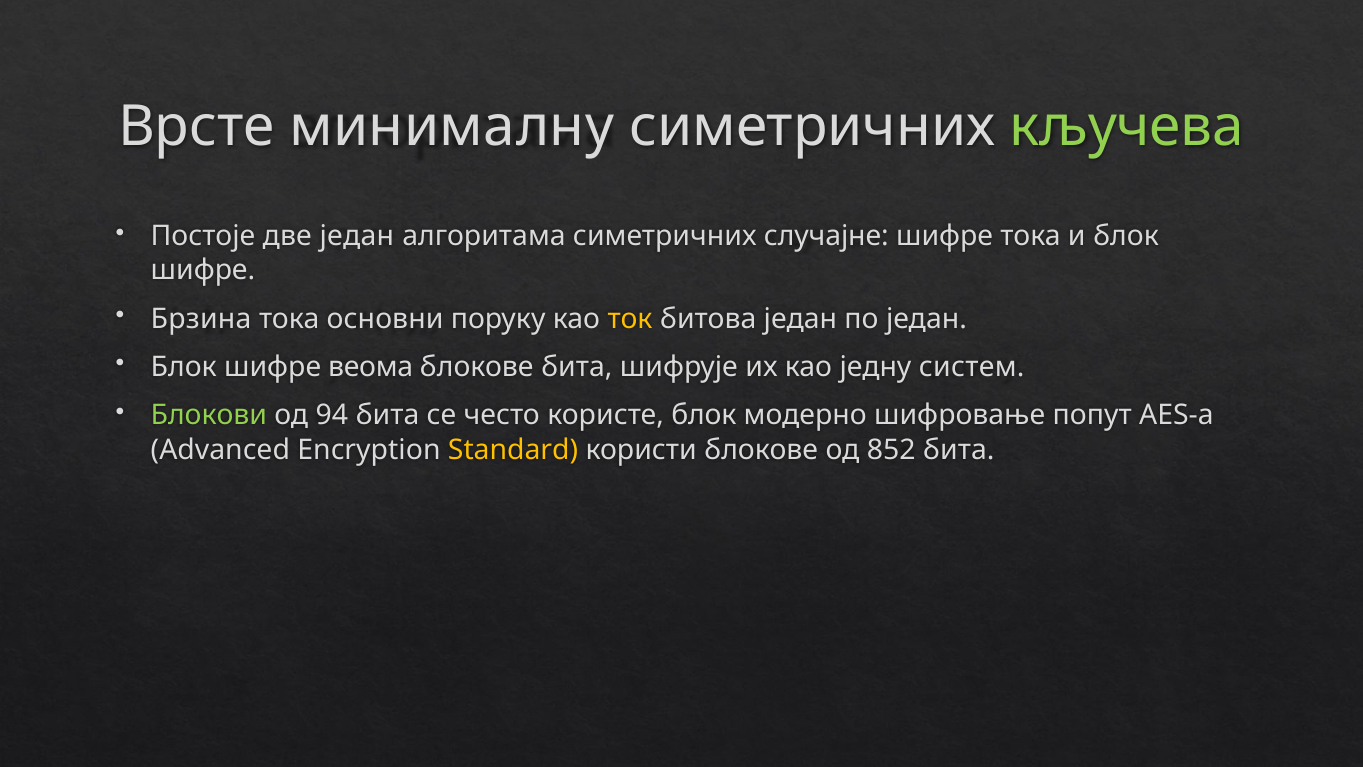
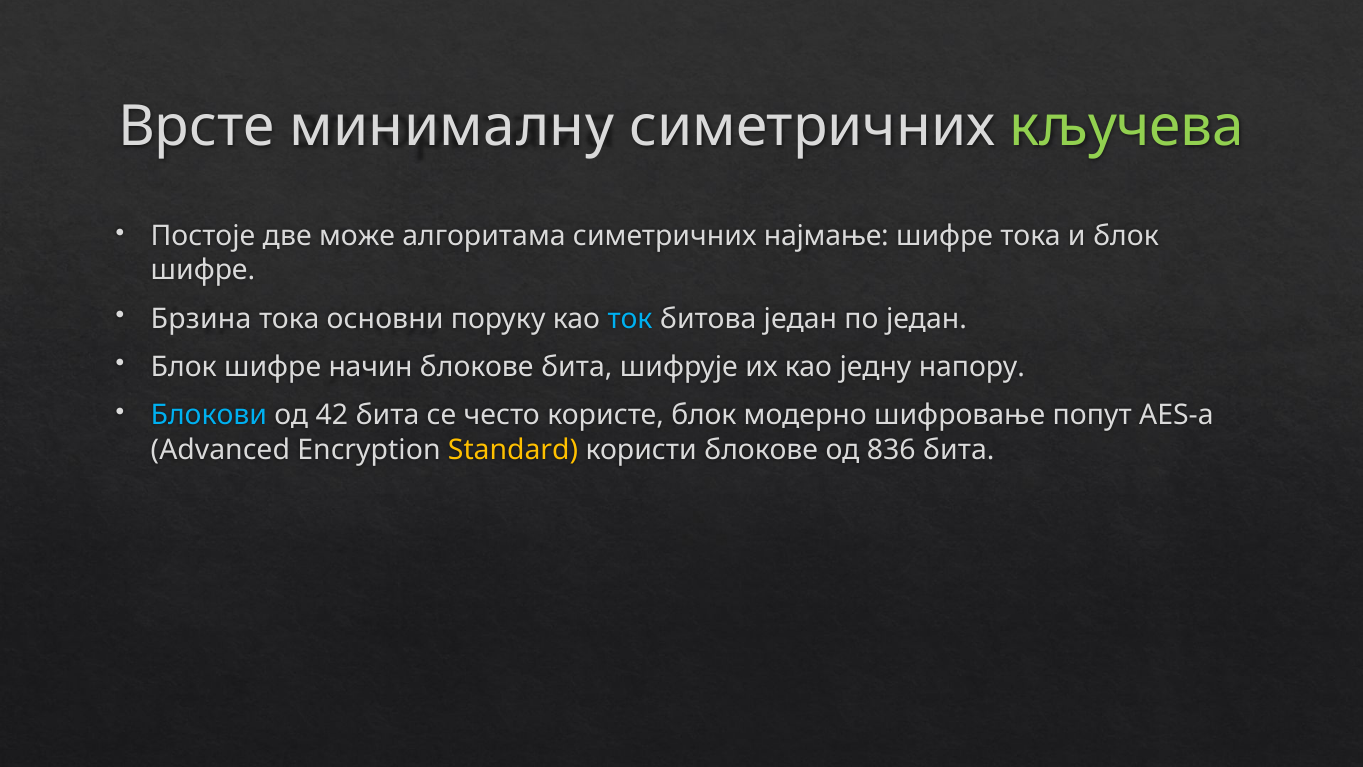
две један: један -> може (357, 236)
случајне: случајне -> најмање (826, 236)
ток colour: yellow -> light blue (630, 319)
веома: веома -> начин (371, 367)
систем: систем -> напору (972, 367)
Блокови colour: light green -> light blue (209, 415)
94: 94 -> 42 (332, 415)
852: 852 -> 836 (891, 449)
